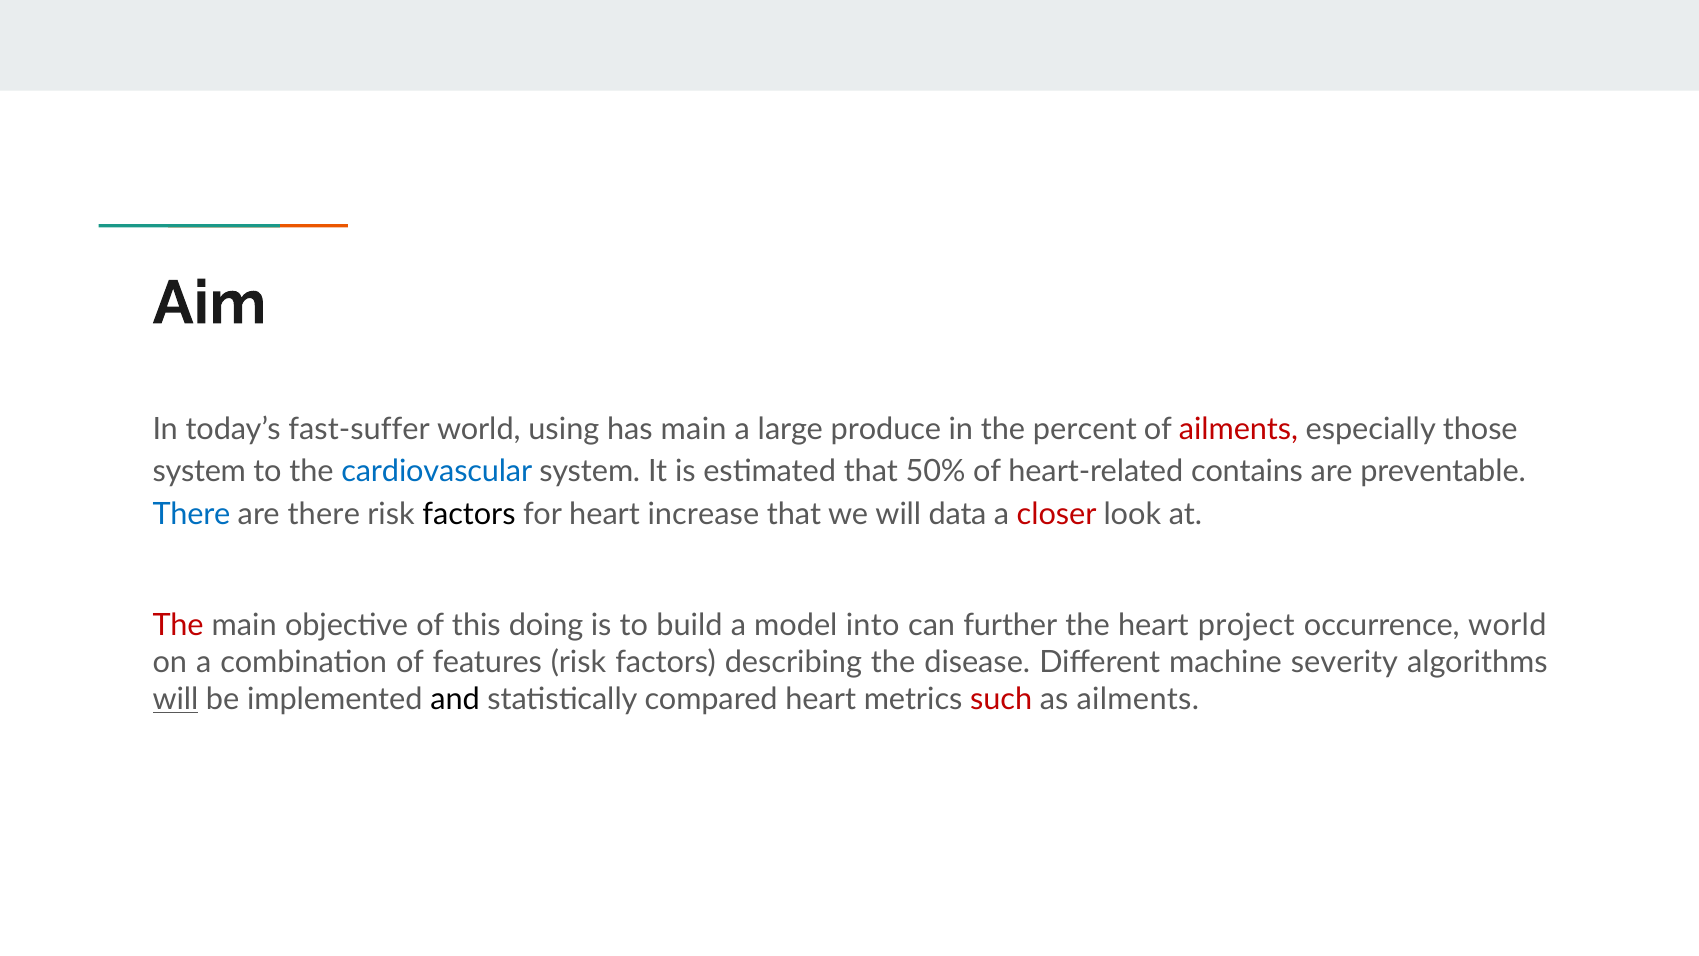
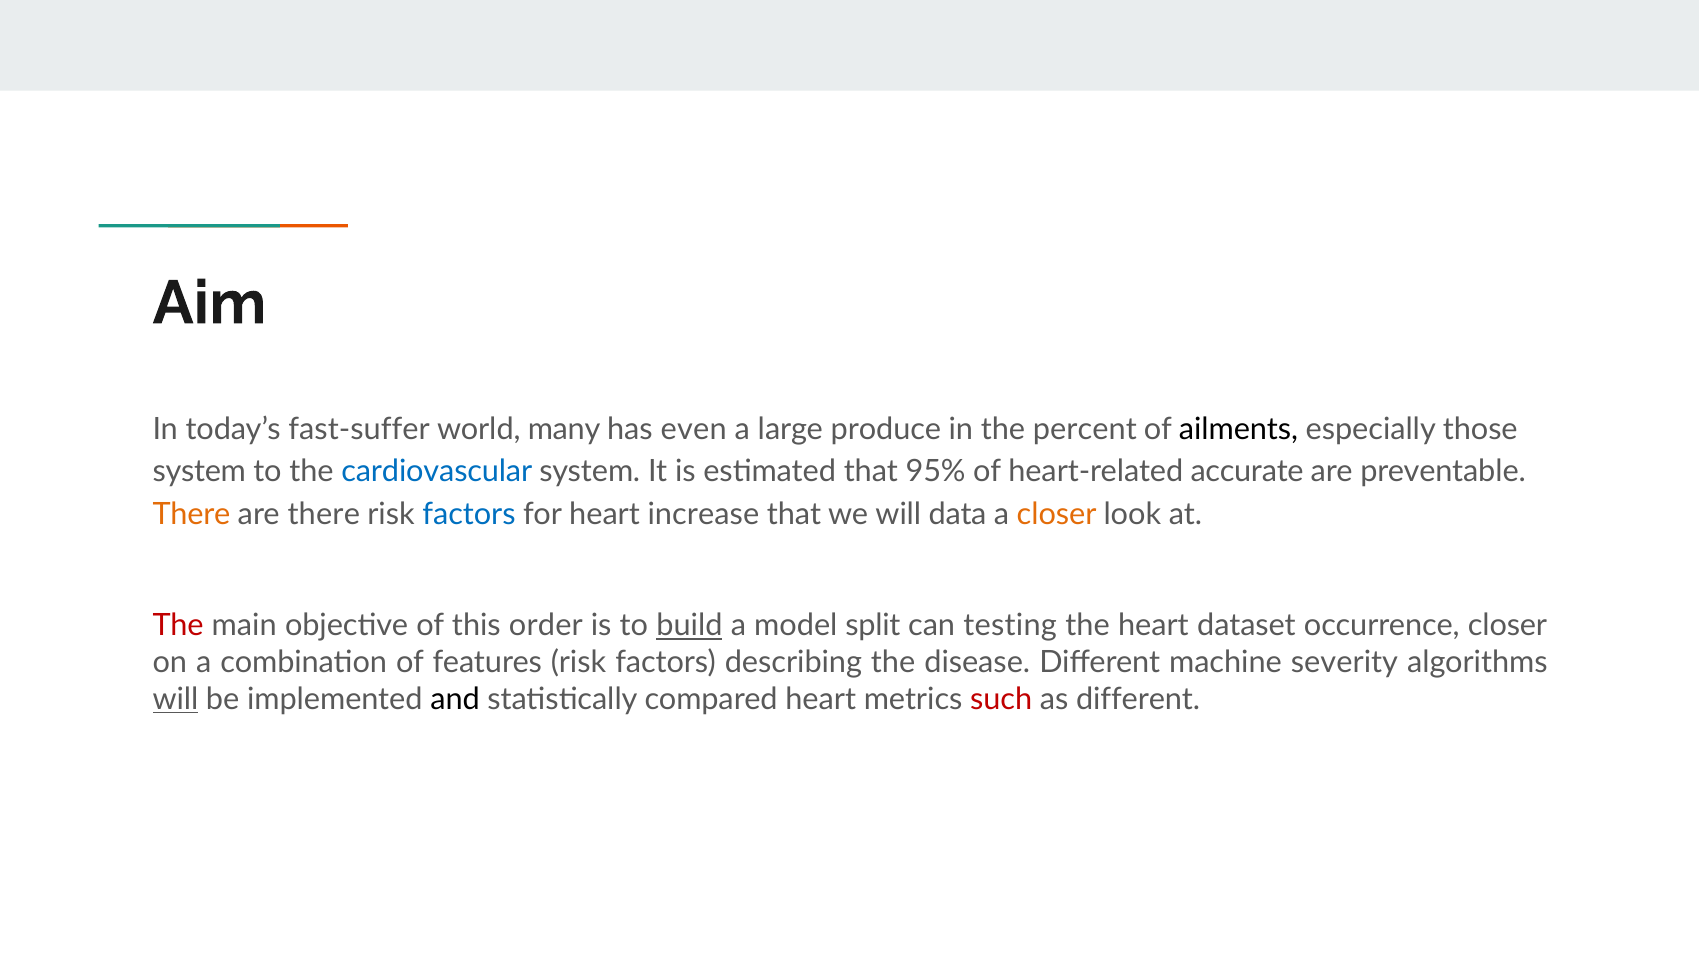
using: using -> many (564, 429)
has main: main -> even (694, 429)
ailments colour: red -> black (1239, 429)
50%: 50% -> 95% (936, 472)
contains: contains -> accurate (1247, 472)
There colour: blue -> orange (191, 514)
factors colour: black -> blue (469, 514)
closer colour: red -> orange (1057, 514)
doing: doing -> order (546, 625)
build underline: none -> present (689, 625)
into: into -> split (873, 625)
further: further -> testing (1010, 625)
project: project -> dataset (1246, 625)
occurrence world: world -> closer (1508, 625)
as ailments: ailments -> different (1138, 699)
